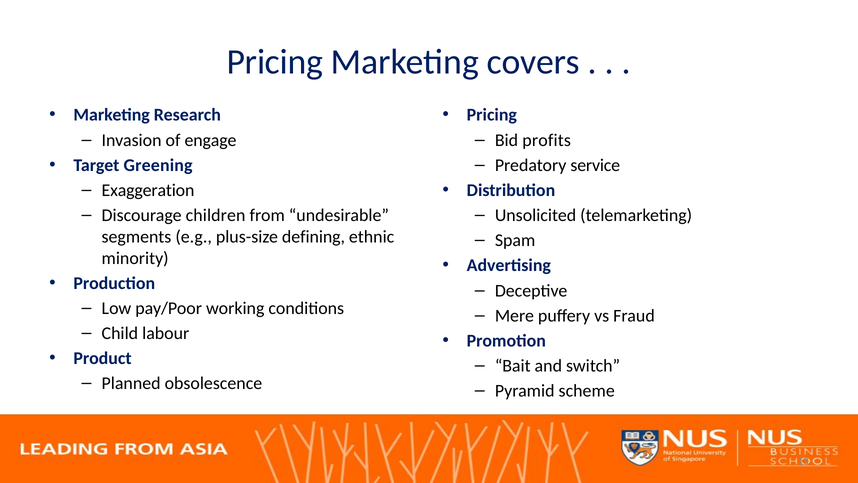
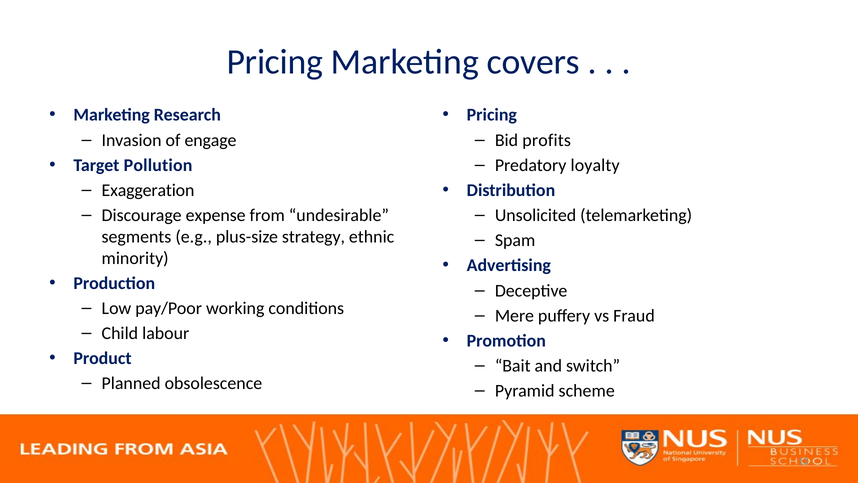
Greening: Greening -> Pollution (158, 165)
service: service -> loyalty (595, 165)
children: children -> expense (216, 215)
defining: defining -> strategy (314, 237)
